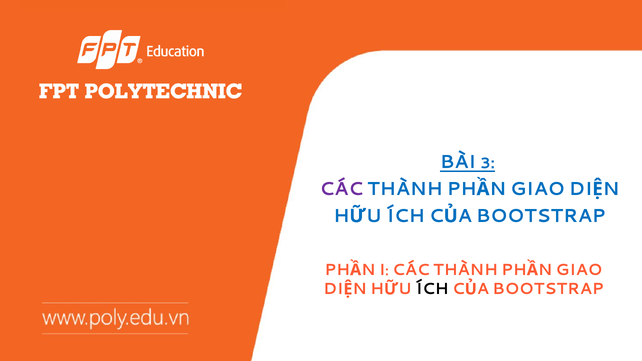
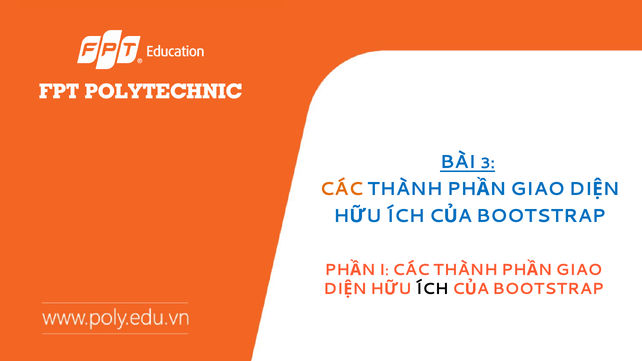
CÁC colour: purple -> orange (341, 189)
